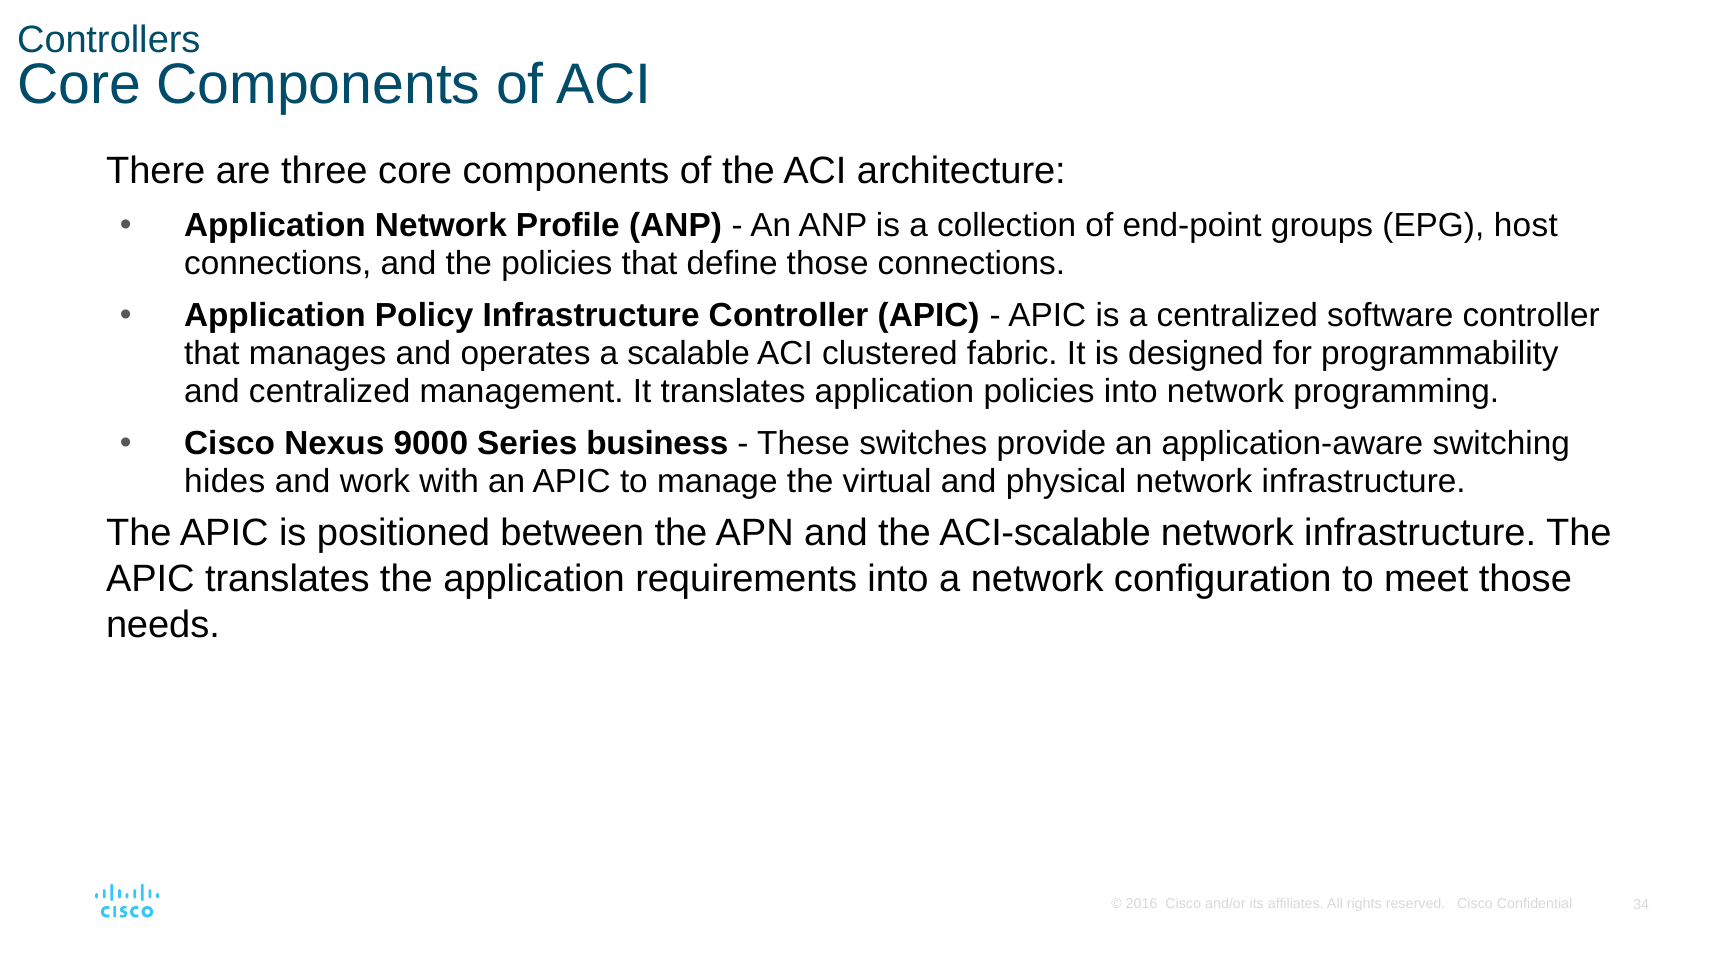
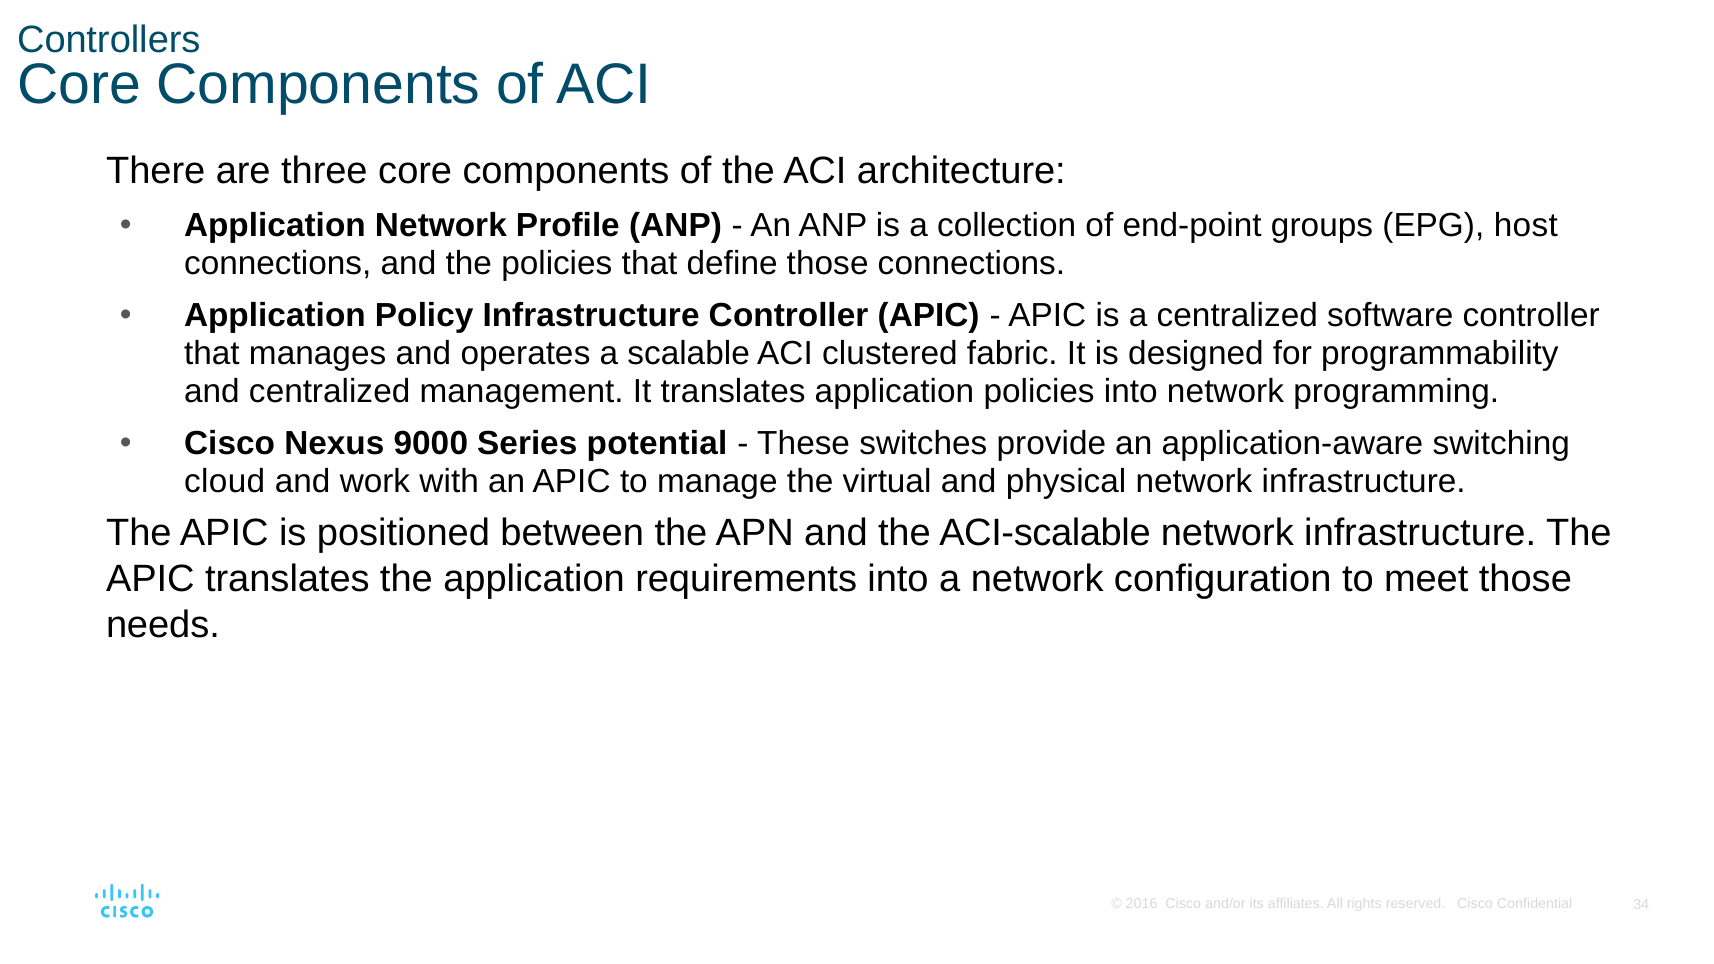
business: business -> potential (657, 444)
hides: hides -> cloud (225, 482)
